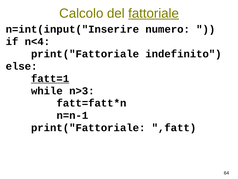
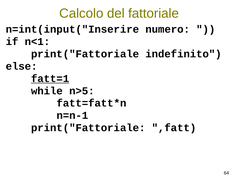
fattoriale underline: present -> none (154, 13)
n<4: n<4 -> n<1 (37, 41)
n>3: n>3 -> n>5 (82, 91)
